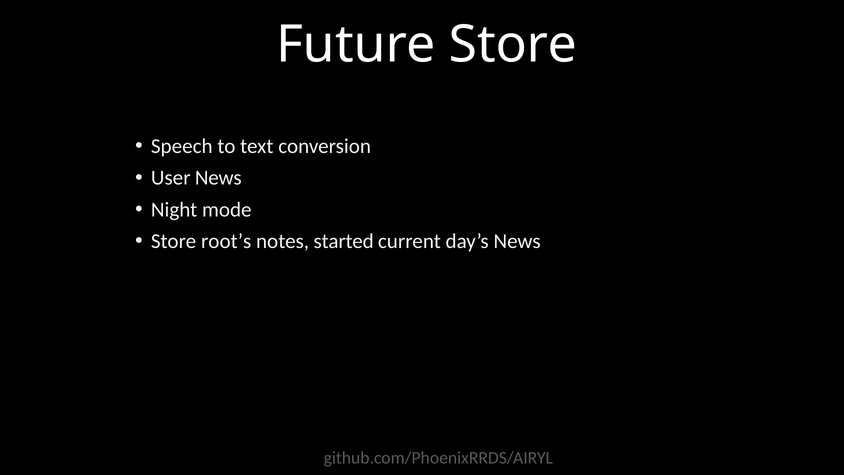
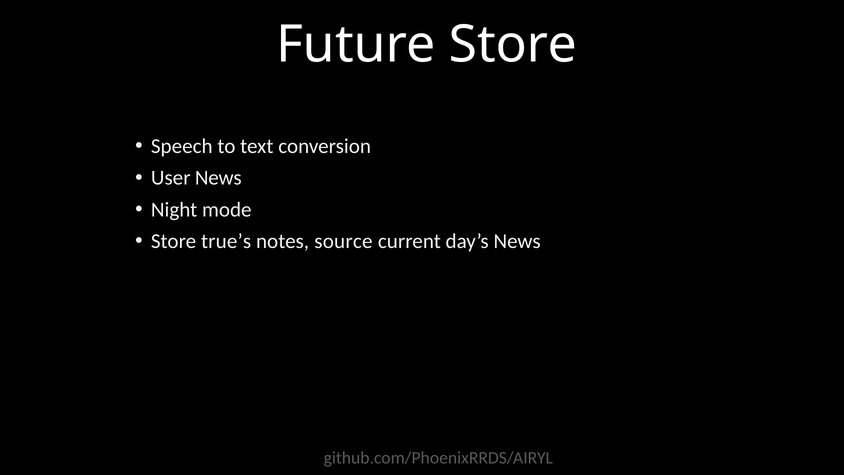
root’s: root’s -> true’s (226, 241)
started: started -> source (343, 241)
